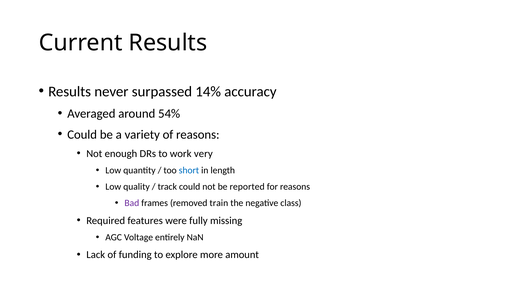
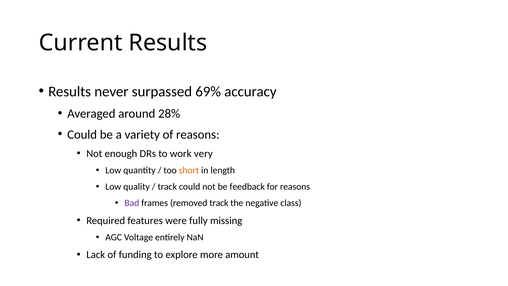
14%: 14% -> 69% (208, 91)
54%: 54% -> 28% (169, 113)
short colour: blue -> orange (189, 170)
reported: reported -> feedback (247, 187)
removed train: train -> track (219, 203)
